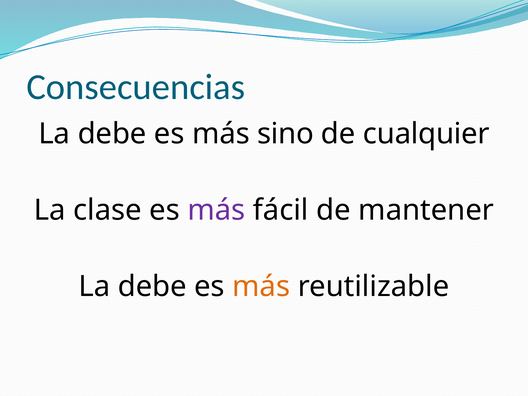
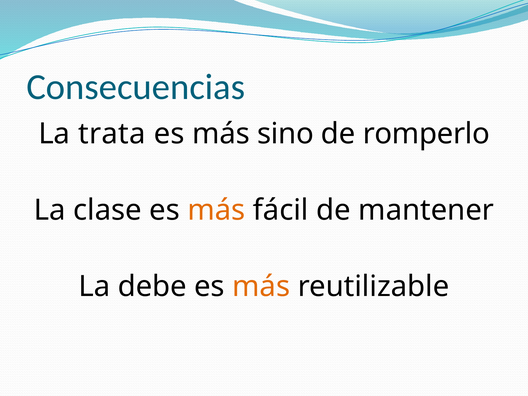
debe: debe -> trata (112, 134)
cualquier: cualquier -> romperlo (426, 134)
más colour: purple -> orange (216, 210)
